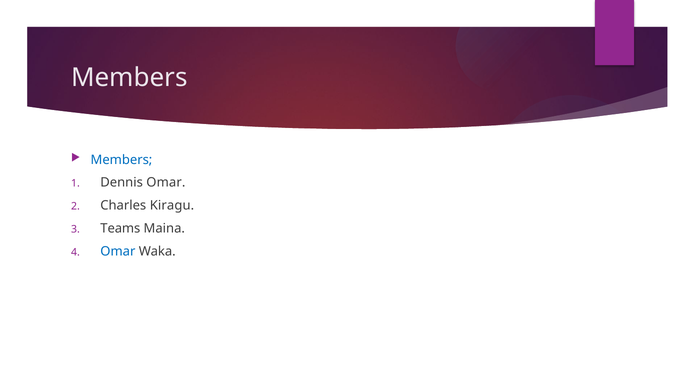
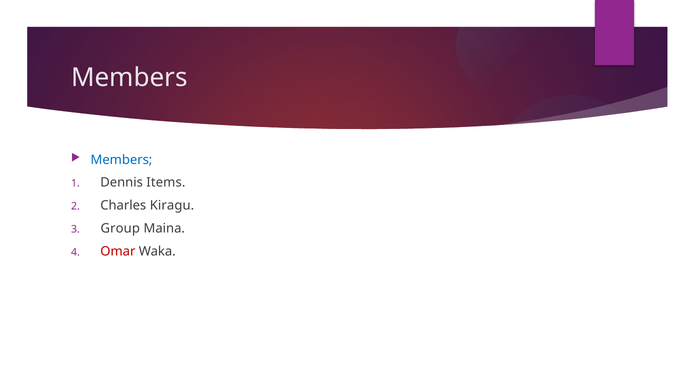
Dennis Omar: Omar -> Items (166, 183)
Teams: Teams -> Group (120, 228)
Omar colour: blue -> red (118, 251)
